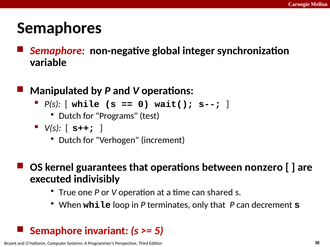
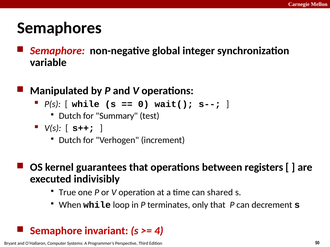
Programs: Programs -> Summary (117, 116)
nonzero: nonzero -> registers (264, 167)
5: 5 -> 4 (159, 231)
